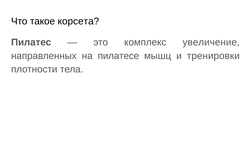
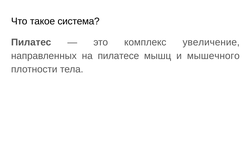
корсета: корсета -> система (79, 21)
тренировки: тренировки -> мышечного (213, 56)
